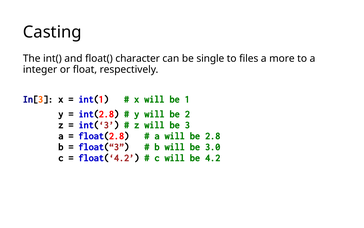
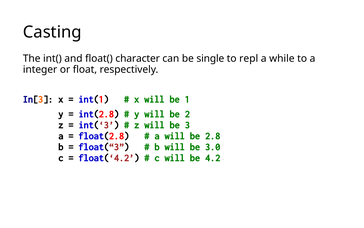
files: files -> repl (249, 59)
more: more -> while (282, 59)
